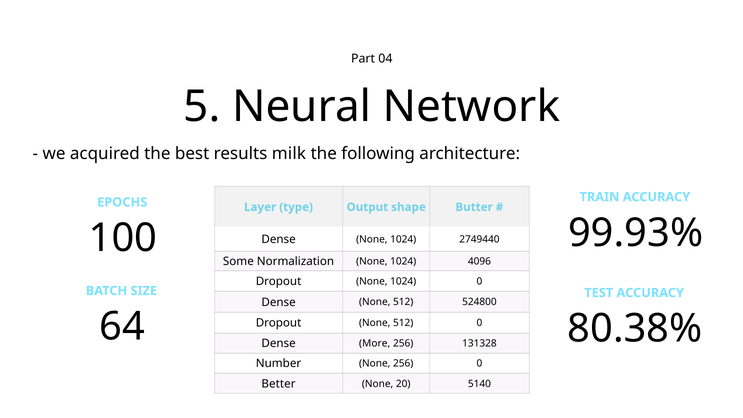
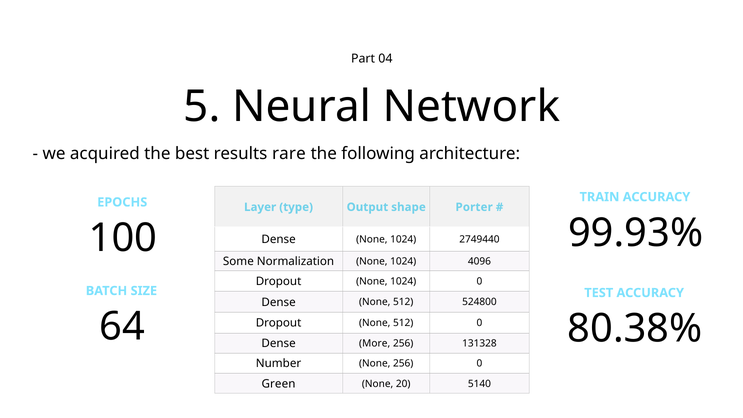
milk: milk -> rare (289, 154)
Butter: Butter -> Porter (474, 207)
Better: Better -> Green (278, 384)
